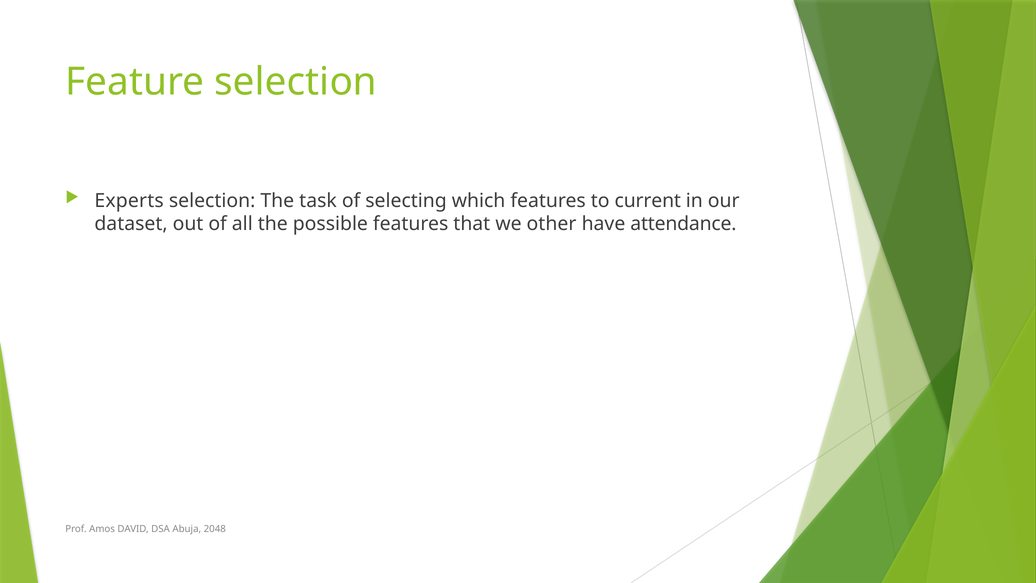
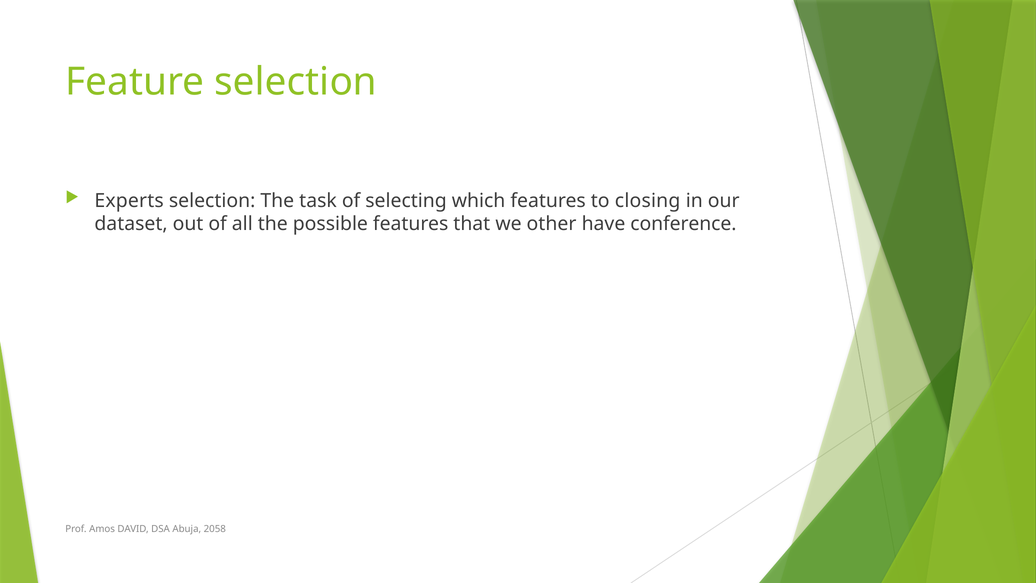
current: current -> closing (648, 201)
attendance: attendance -> conference (683, 224)
2048: 2048 -> 2058 (215, 529)
